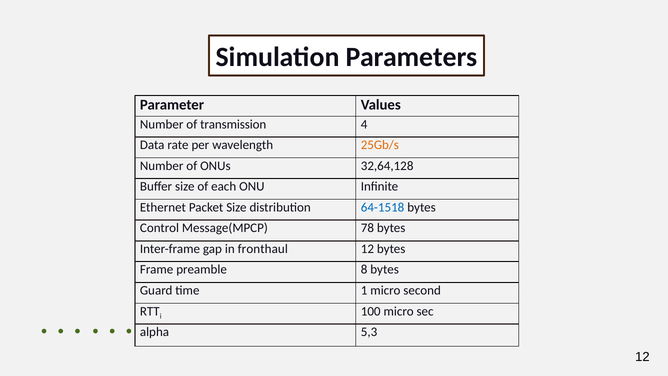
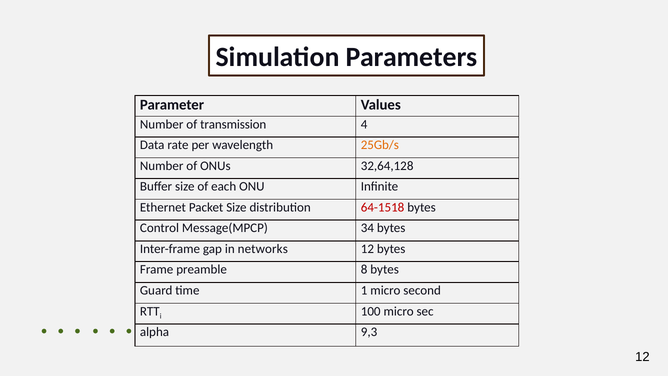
64-1518 colour: blue -> red (383, 207)
78: 78 -> 34 (367, 228)
fronthaul: fronthaul -> networks (263, 249)
5,3: 5,3 -> 9,3 (369, 332)
